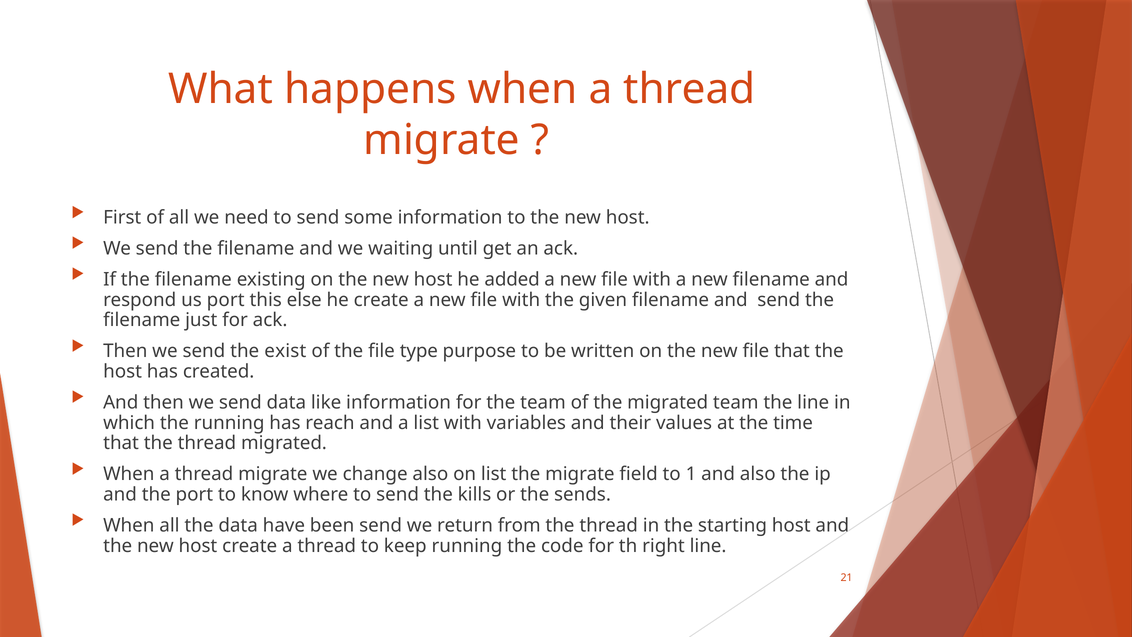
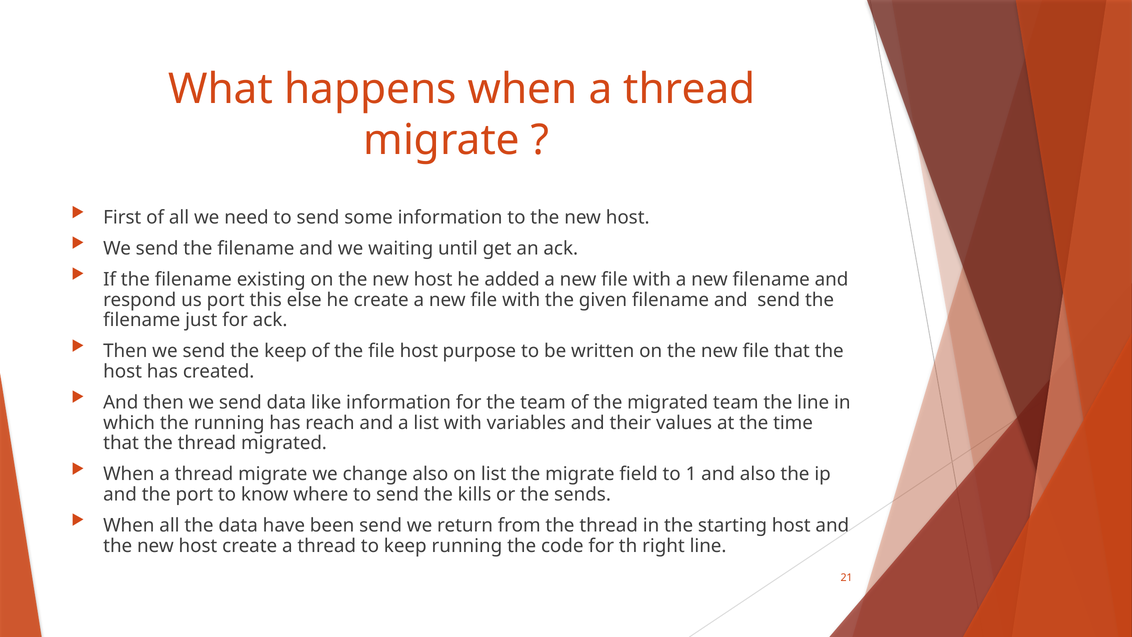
the exist: exist -> keep (285, 351)
file type: type -> host (419, 351)
